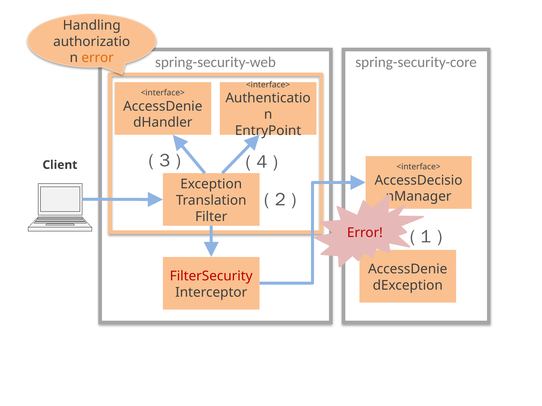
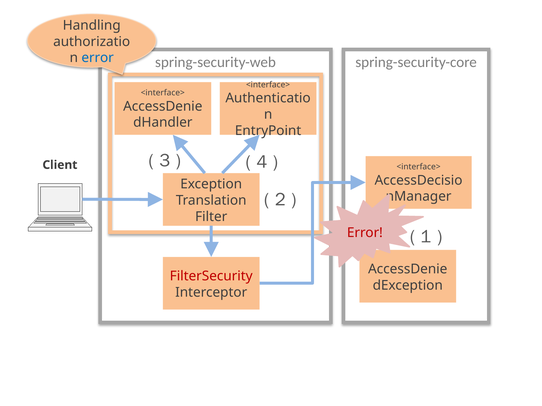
error colour: orange -> blue (98, 58)
